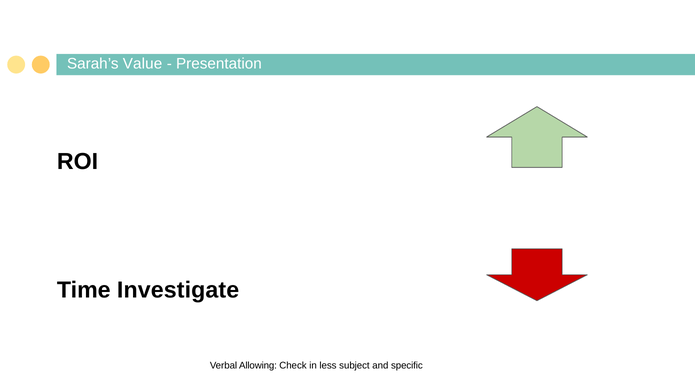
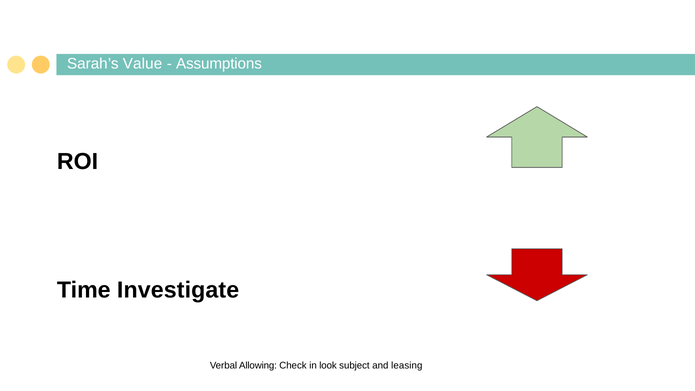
Presentation: Presentation -> Assumptions (219, 64)
less: less -> look (328, 365)
specific: specific -> leasing (407, 365)
